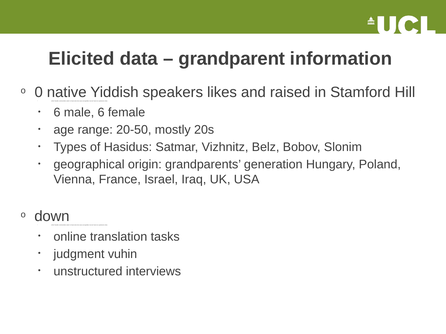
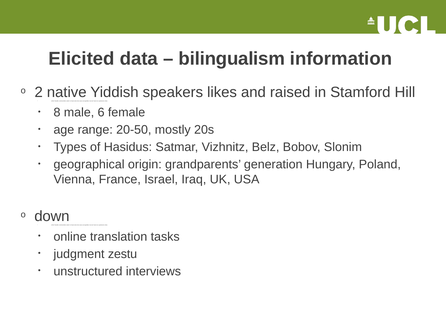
grandparent: grandparent -> bilingualism (232, 59)
0: 0 -> 2 (39, 92)
6: 6 -> 8 (57, 113)
vuhin: vuhin -> zestu (123, 254)
